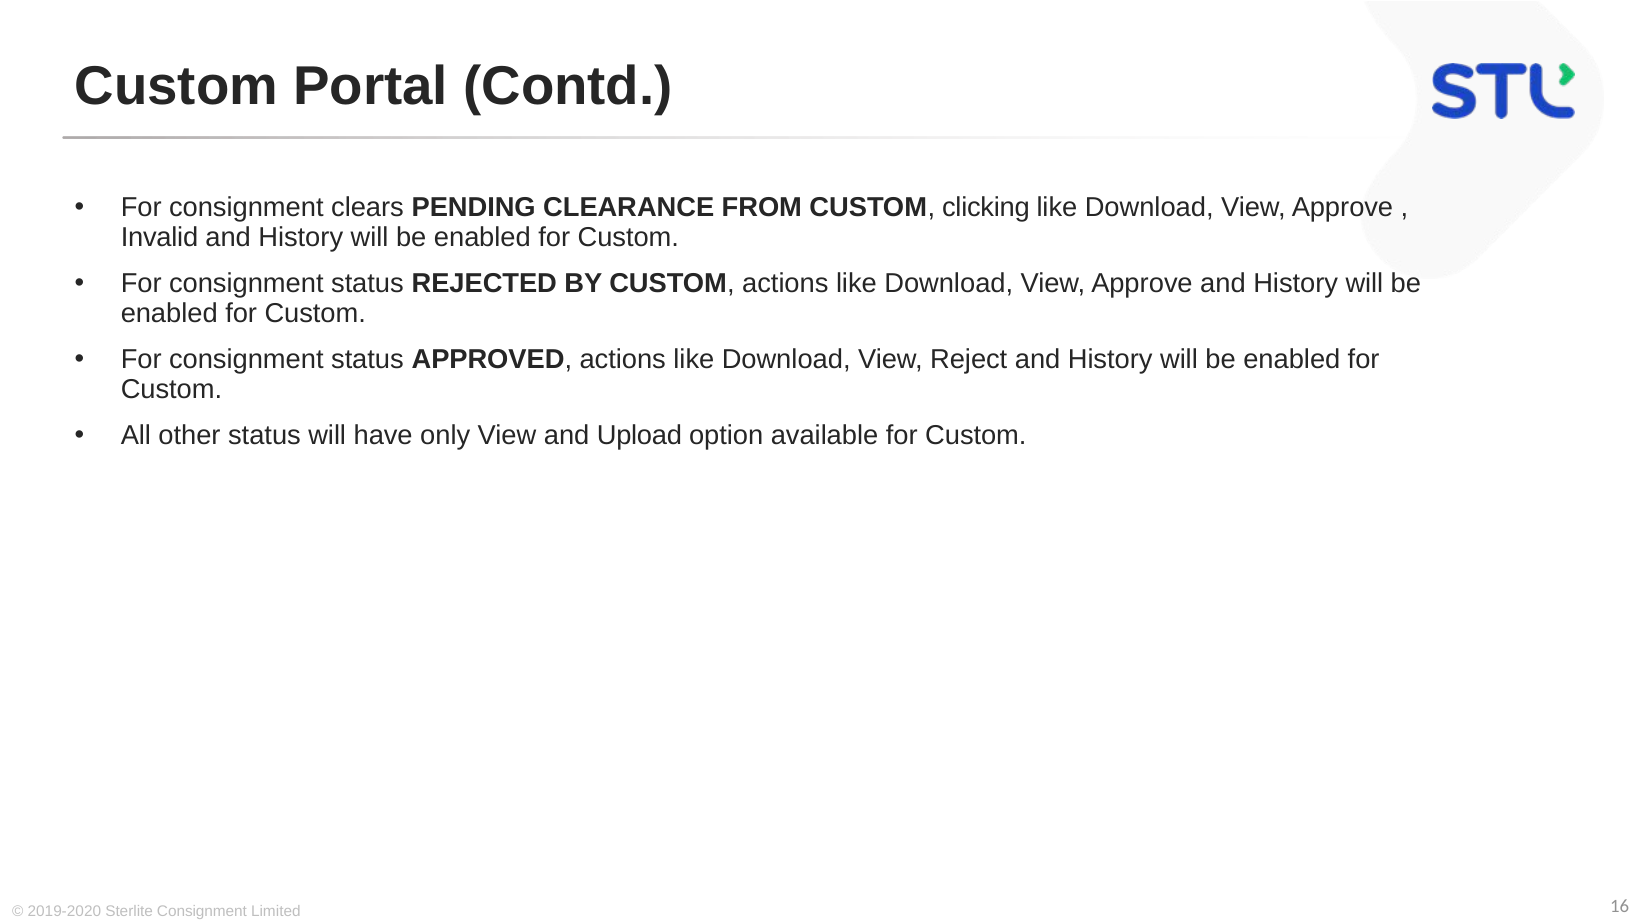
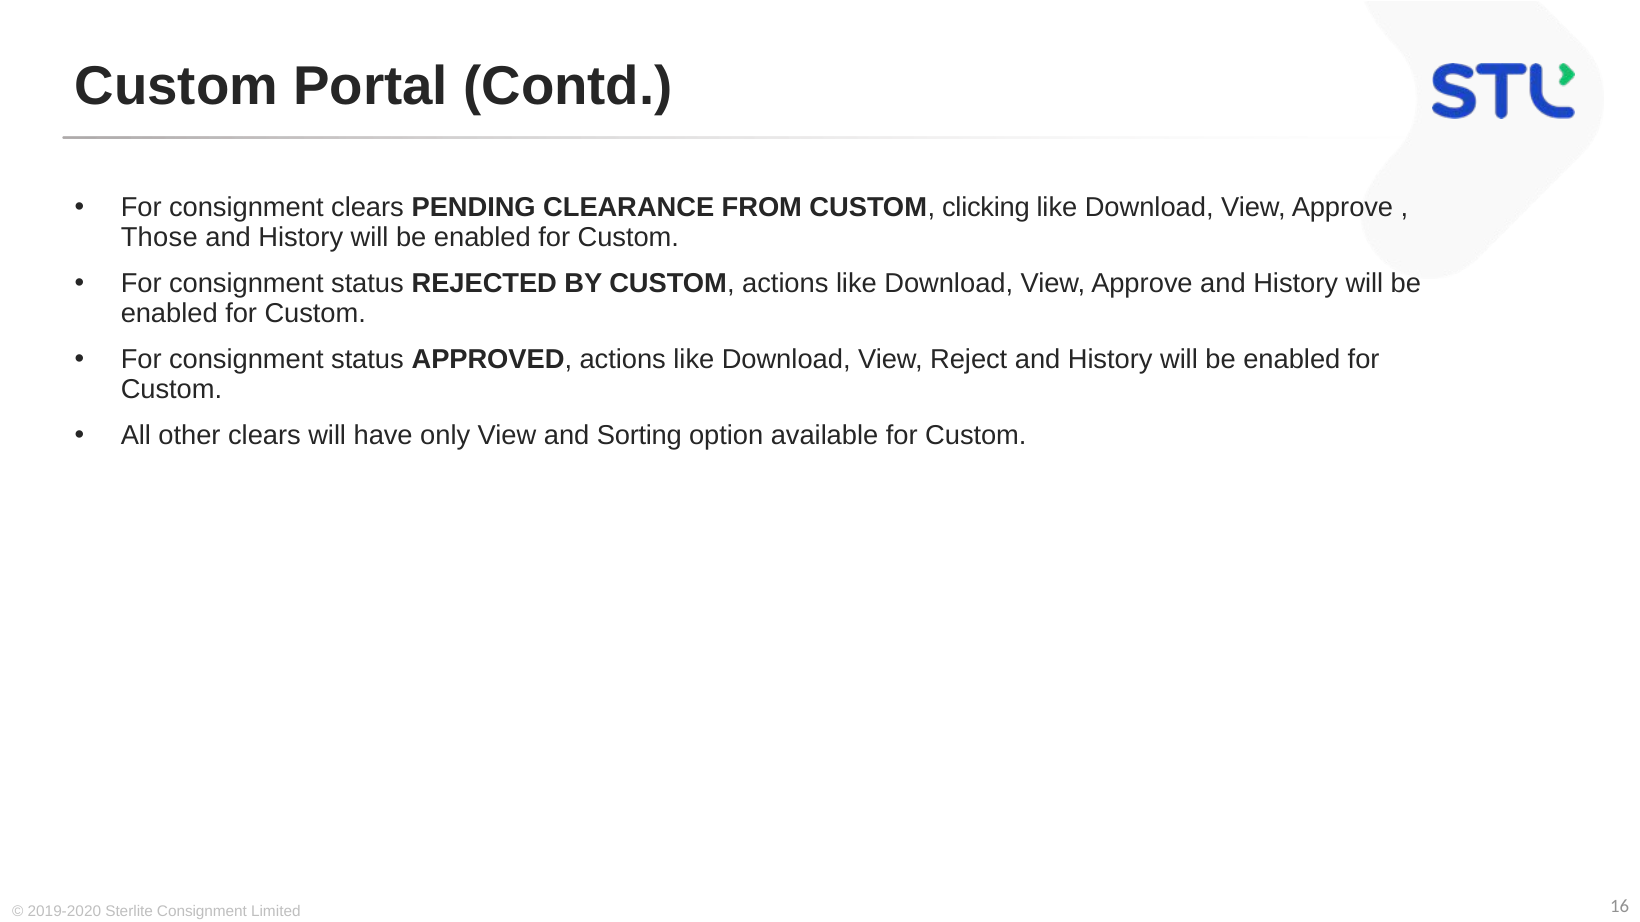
Invalid: Invalid -> Those (159, 237)
other status: status -> clears (264, 436)
Upload: Upload -> Sorting (639, 436)
